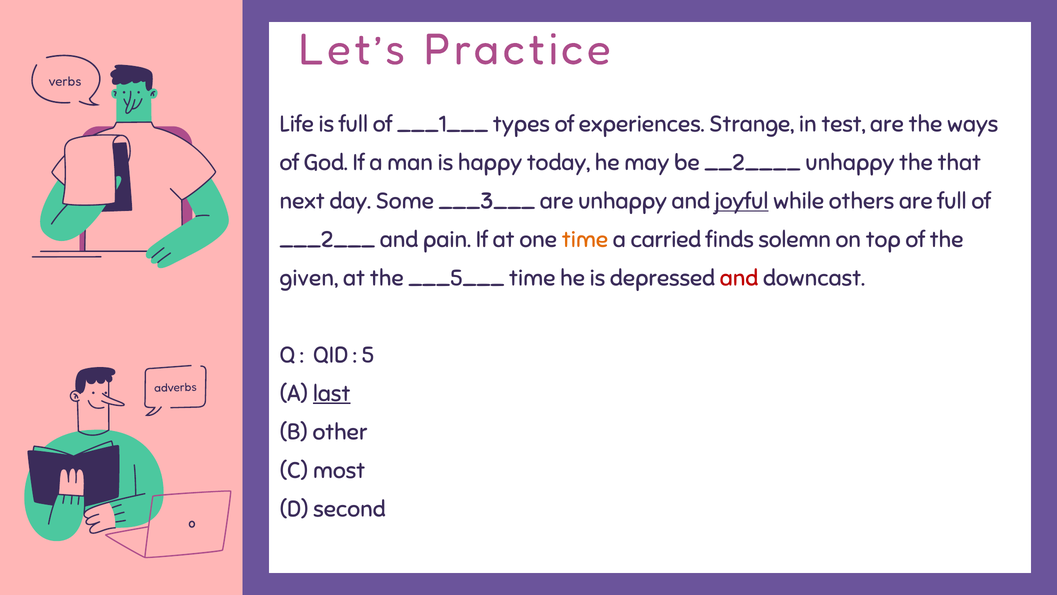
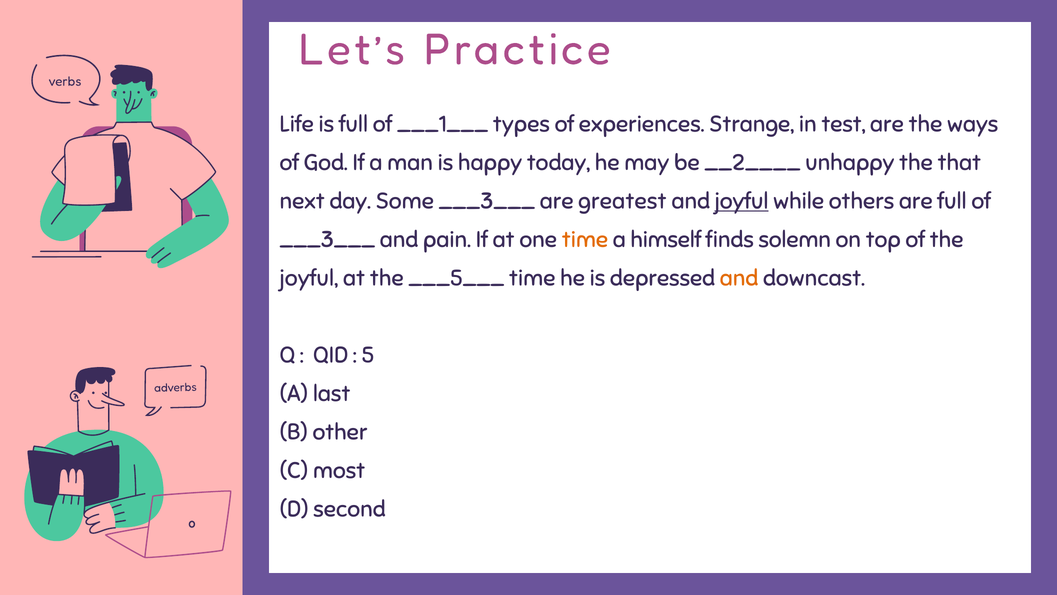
are unhappy: unhappy -> greatest (622, 201)
___2___: ___2___ -> ___3___ (327, 240)
carried: carried -> himself (666, 240)
given: given -> joyful (309, 278)
and colour: red -> orange (739, 278)
last underline: present -> none (332, 393)
